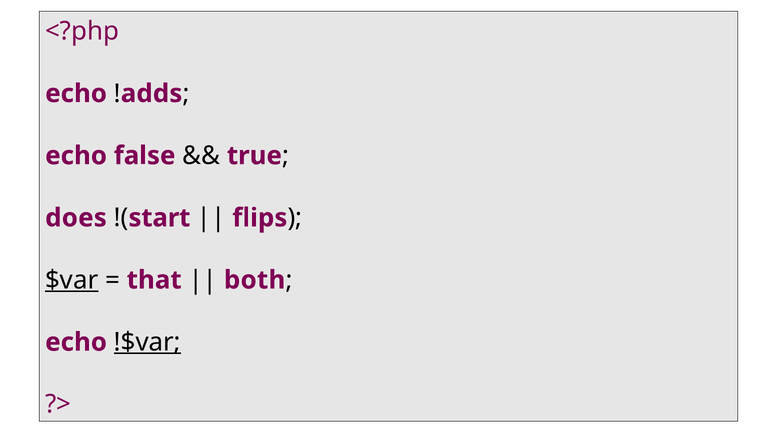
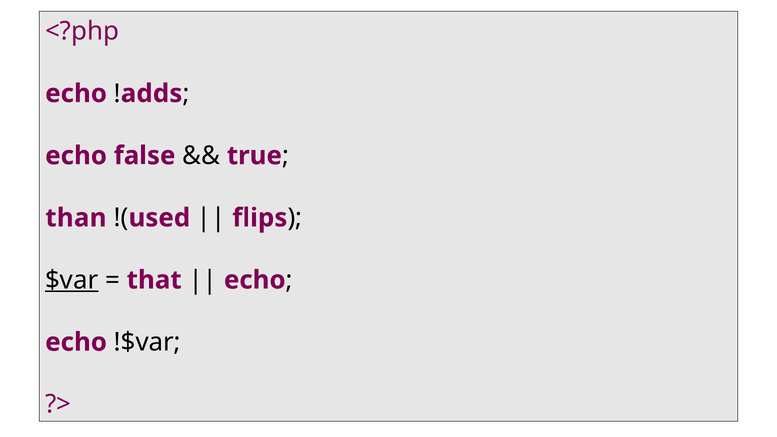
does: does -> than (76, 218)
start: start -> used (159, 218)
both: both -> echo (255, 280)
!$var underline: present -> none (147, 342)
